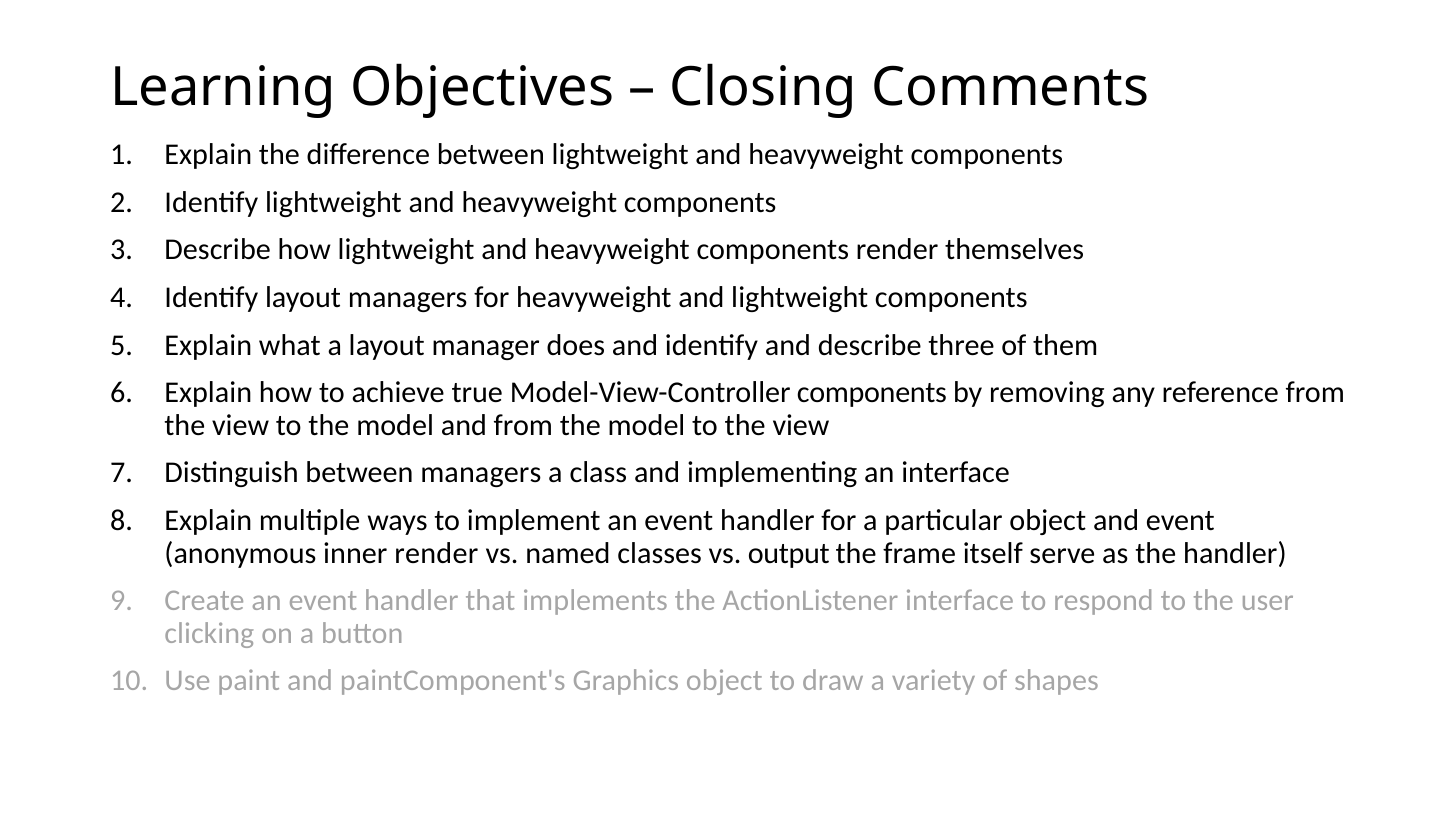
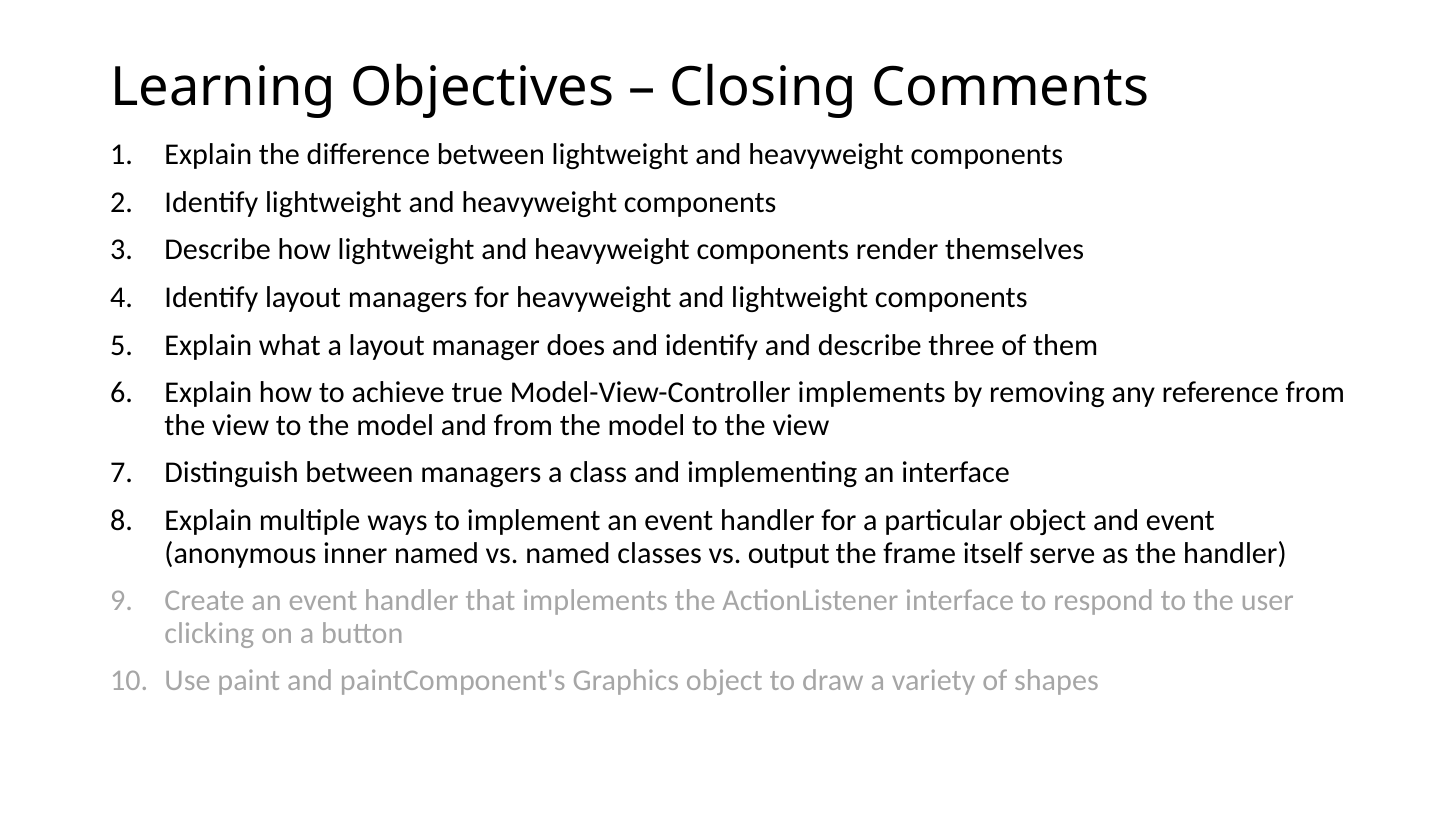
Model-View-Controller components: components -> implements (872, 393)
inner render: render -> named (437, 553)
